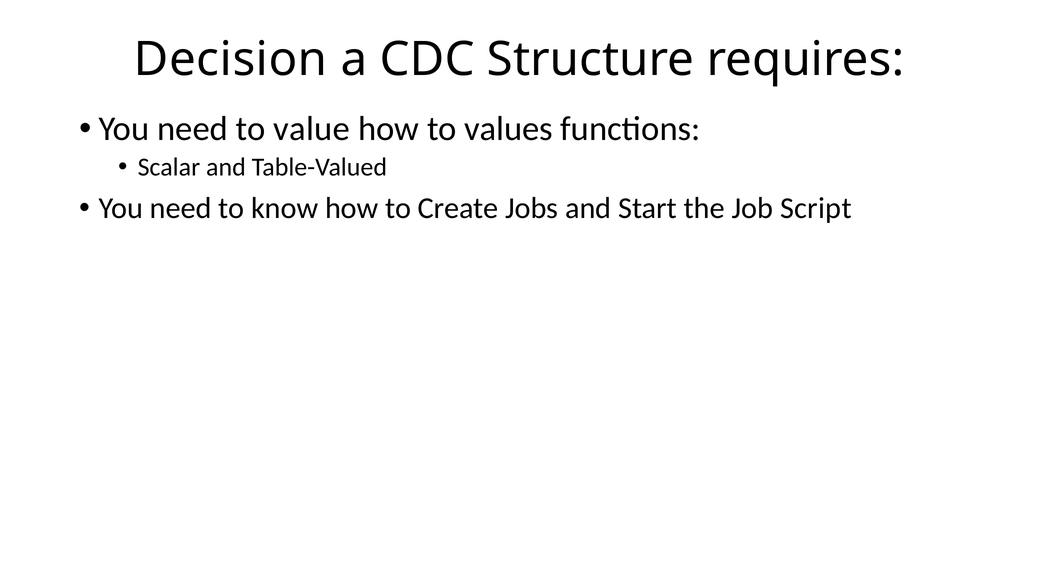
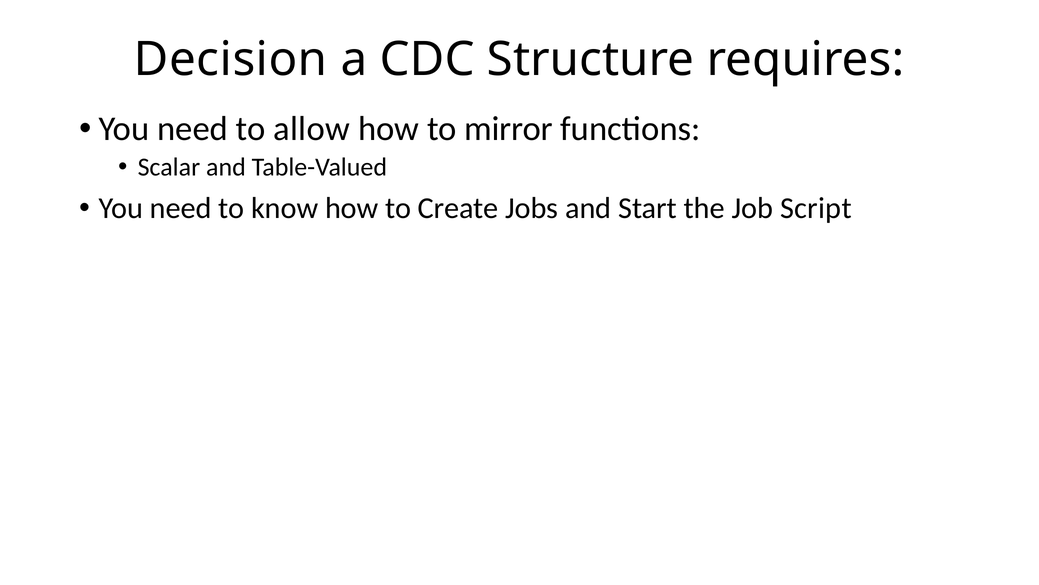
value: value -> allow (312, 129)
values: values -> mirror (509, 129)
